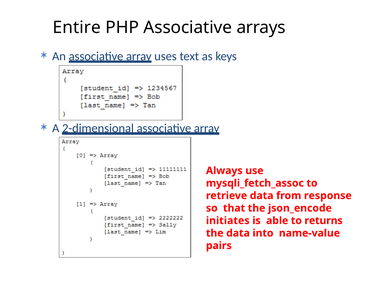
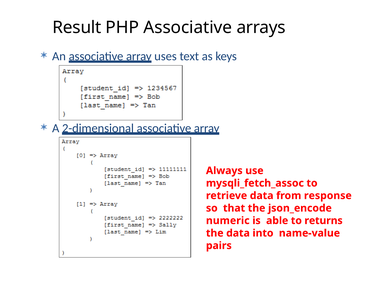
Entire: Entire -> Result (77, 27)
initiates: initiates -> numeric (228, 221)
